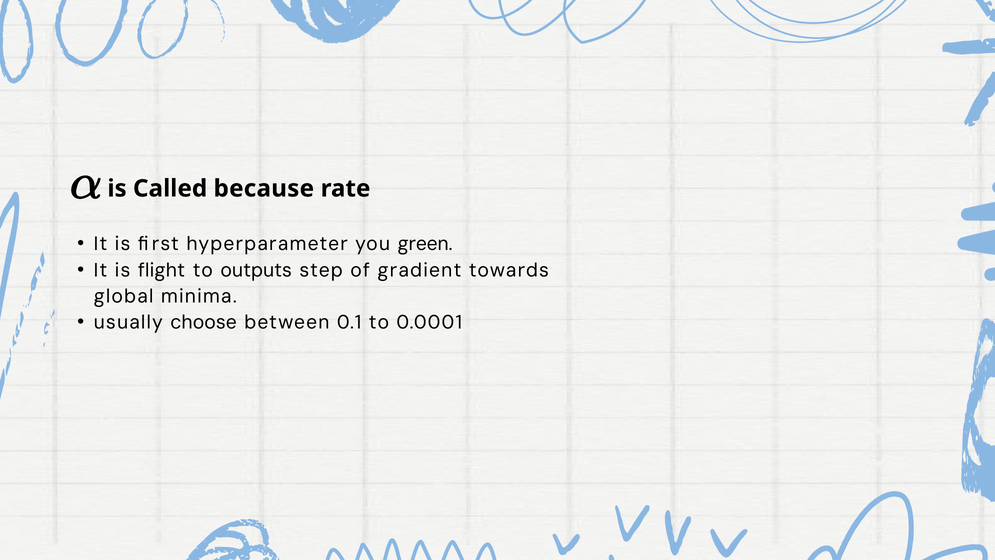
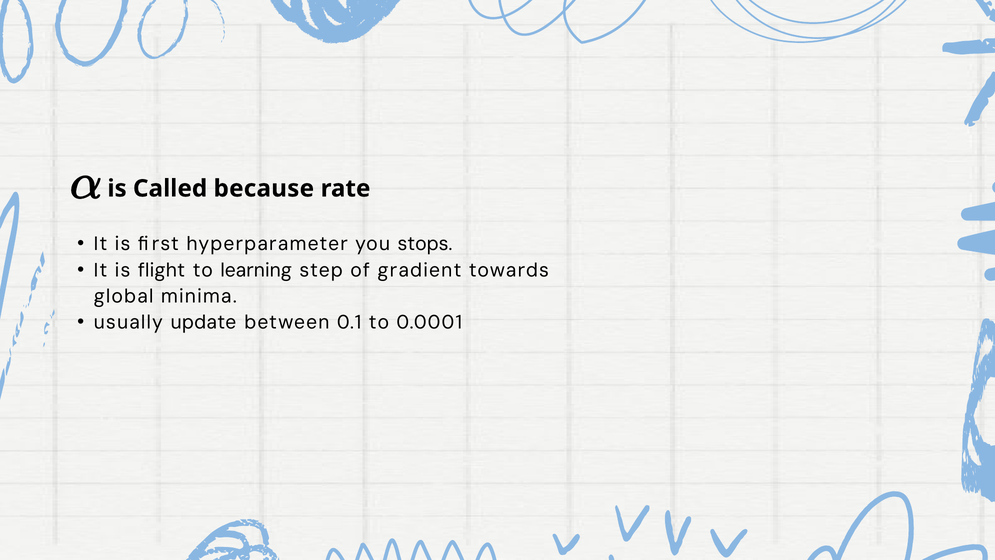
green: green -> stops (425, 244)
outputs: outputs -> learning (256, 270)
choose: choose -> update (203, 322)
